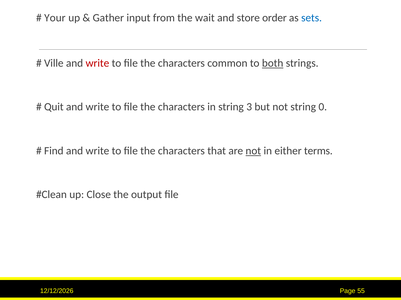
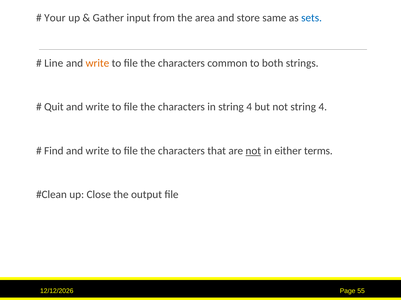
wait: wait -> area (205, 18)
order: order -> same (274, 18)
Ville: Ville -> Line (54, 63)
write colour: red -> orange (97, 63)
both underline: present -> none (273, 63)
in string 3: 3 -> 4 (249, 107)
not string 0: 0 -> 4 (323, 107)
